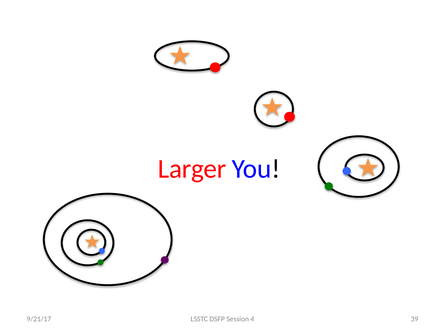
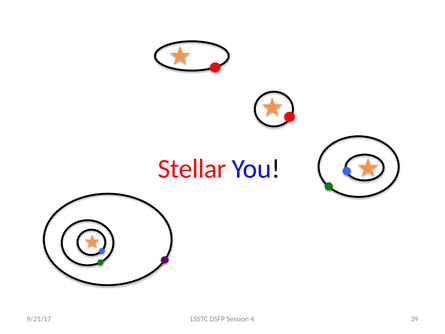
Larger: Larger -> Stellar (192, 169)
